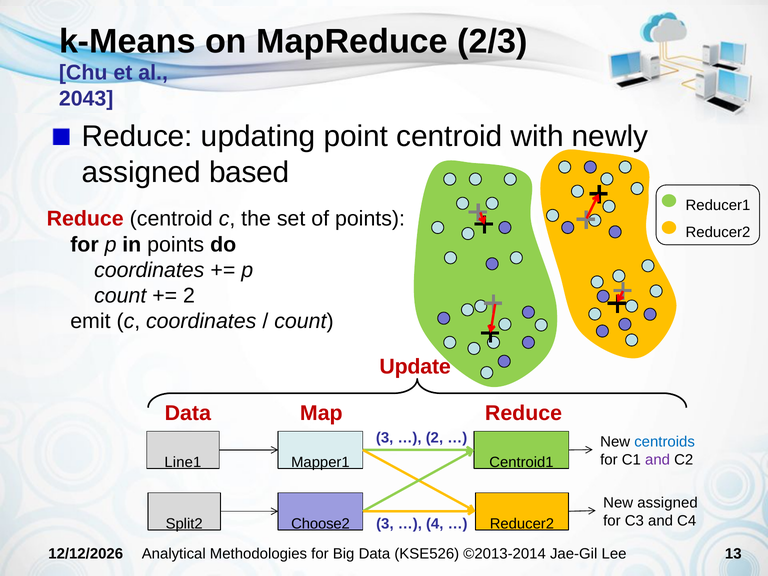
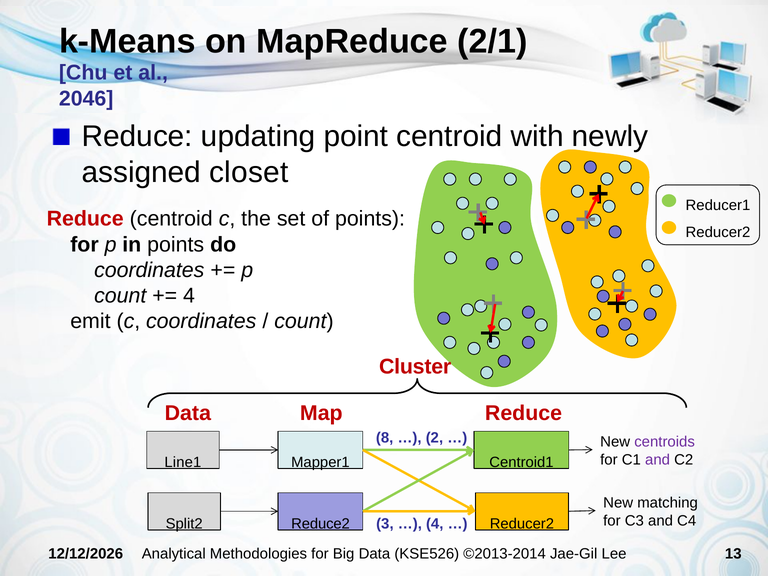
2/3: 2/3 -> 2/1 (492, 41)
2043: 2043 -> 2046 (86, 98)
based: based -> closet (249, 172)
2: 2 -> 4 (189, 296)
Update: Update -> Cluster (415, 367)
3: 3 -> 8 (385, 438)
centroids colour: blue -> purple (665, 442)
New assigned: assigned -> matching (668, 503)
Choose2: Choose2 -> Reduce2 (320, 524)
